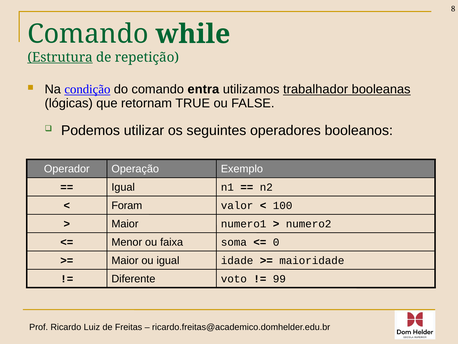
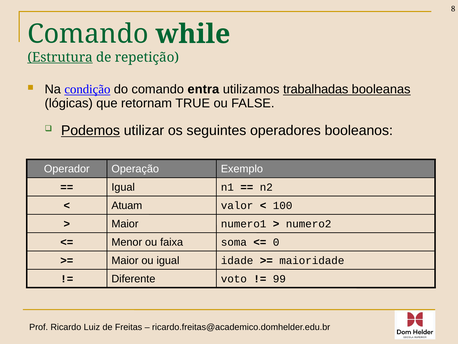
trabalhador: trabalhador -> trabalhadas (316, 89)
Podemos underline: none -> present (91, 130)
Foram: Foram -> Atuam (127, 205)
